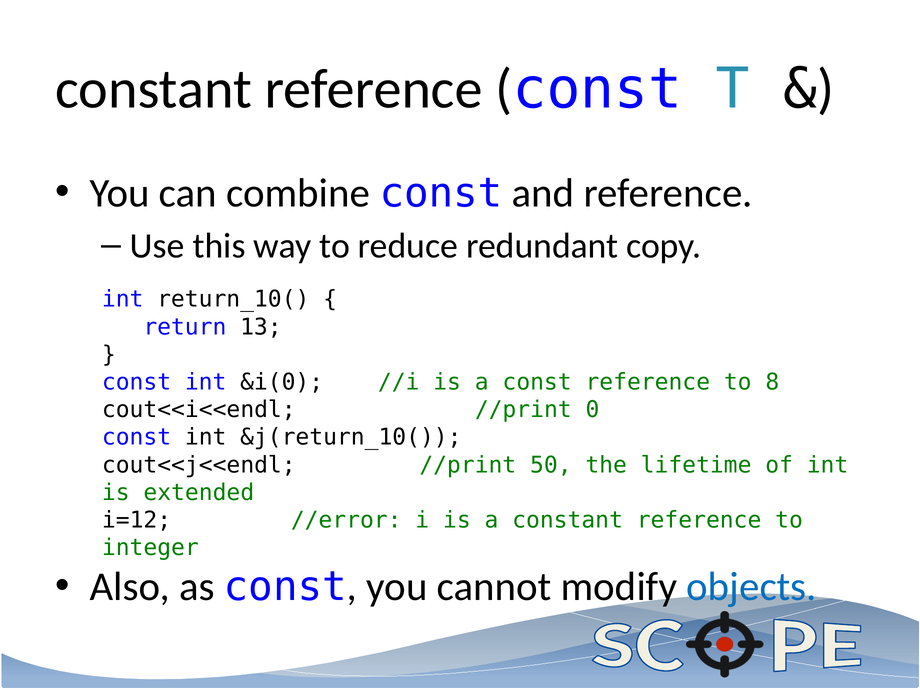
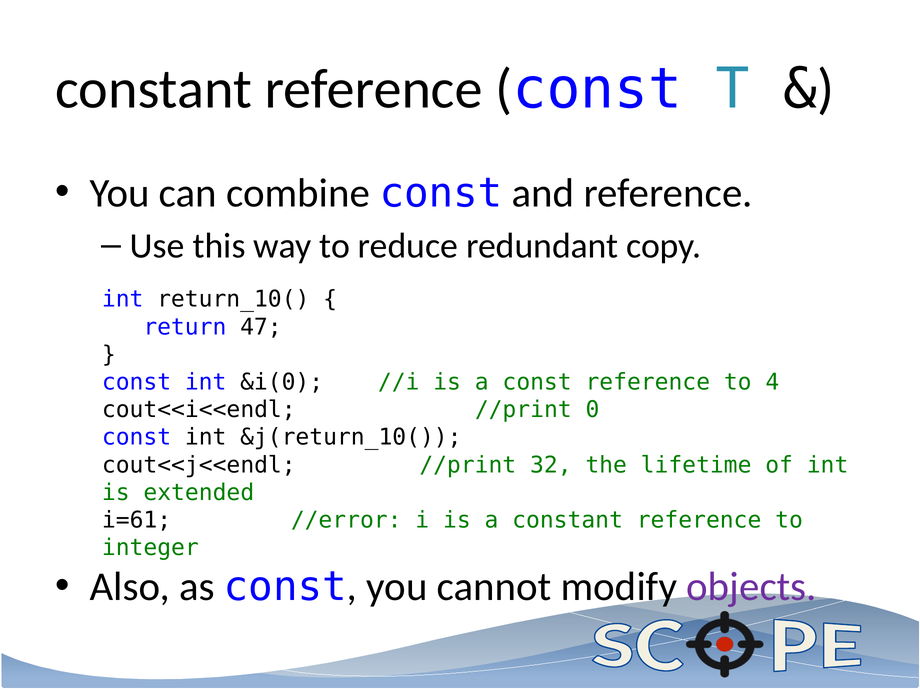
13: 13 -> 47 (261, 327)
8: 8 -> 4 (772, 382)
50: 50 -> 32 (551, 465)
i=12: i=12 -> i=61 (137, 520)
objects colour: blue -> purple (752, 587)
